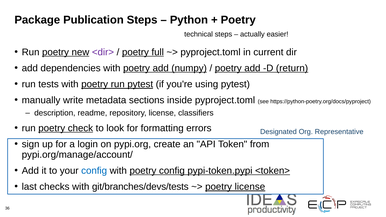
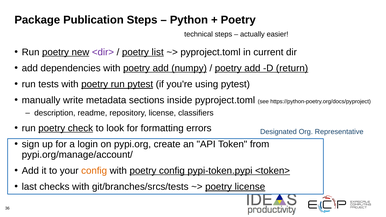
full: full -> list (158, 52)
config colour: blue -> orange (94, 171)
git/branches/devs/tests: git/branches/devs/tests -> git/branches/srcs/tests (140, 187)
